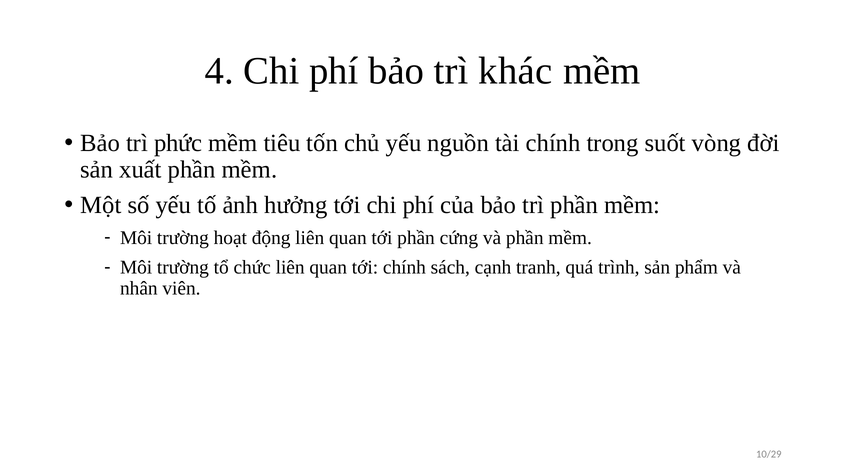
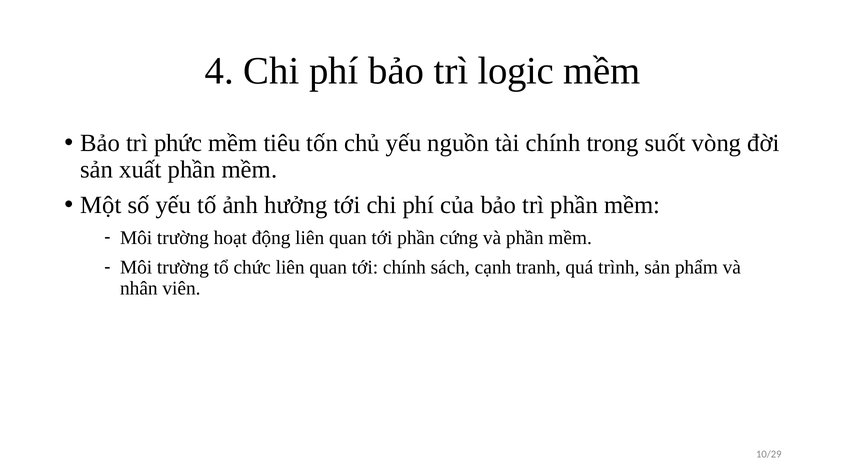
khác: khác -> logic (516, 71)
